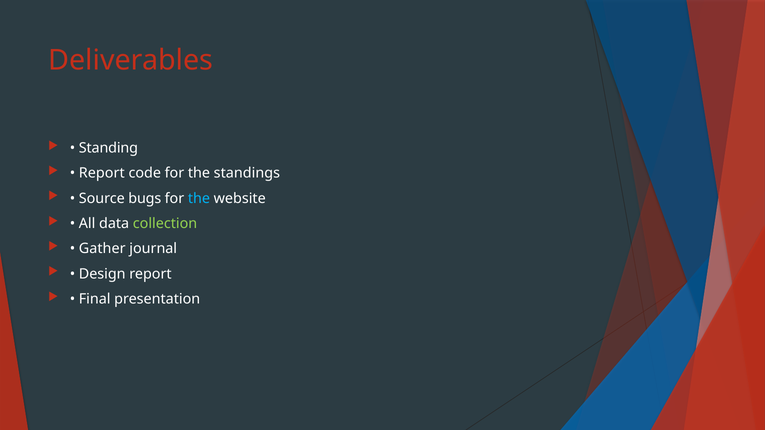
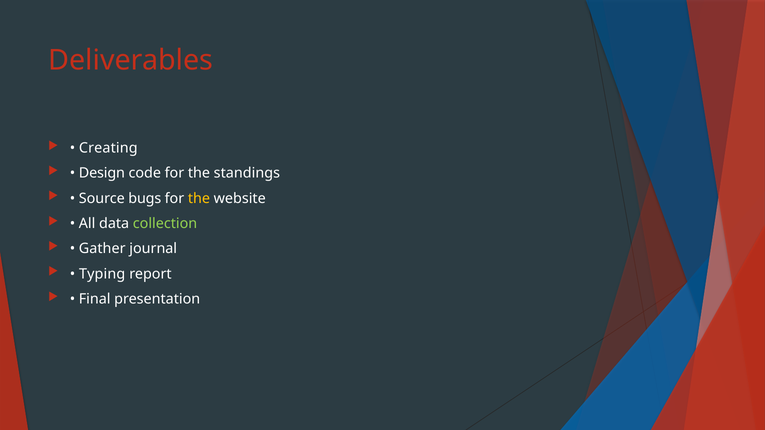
Standing: Standing -> Creating (108, 148)
Report: Report -> Design (102, 173)
the colour: light blue -> yellow (199, 198)
Design: Design -> Typing (102, 274)
